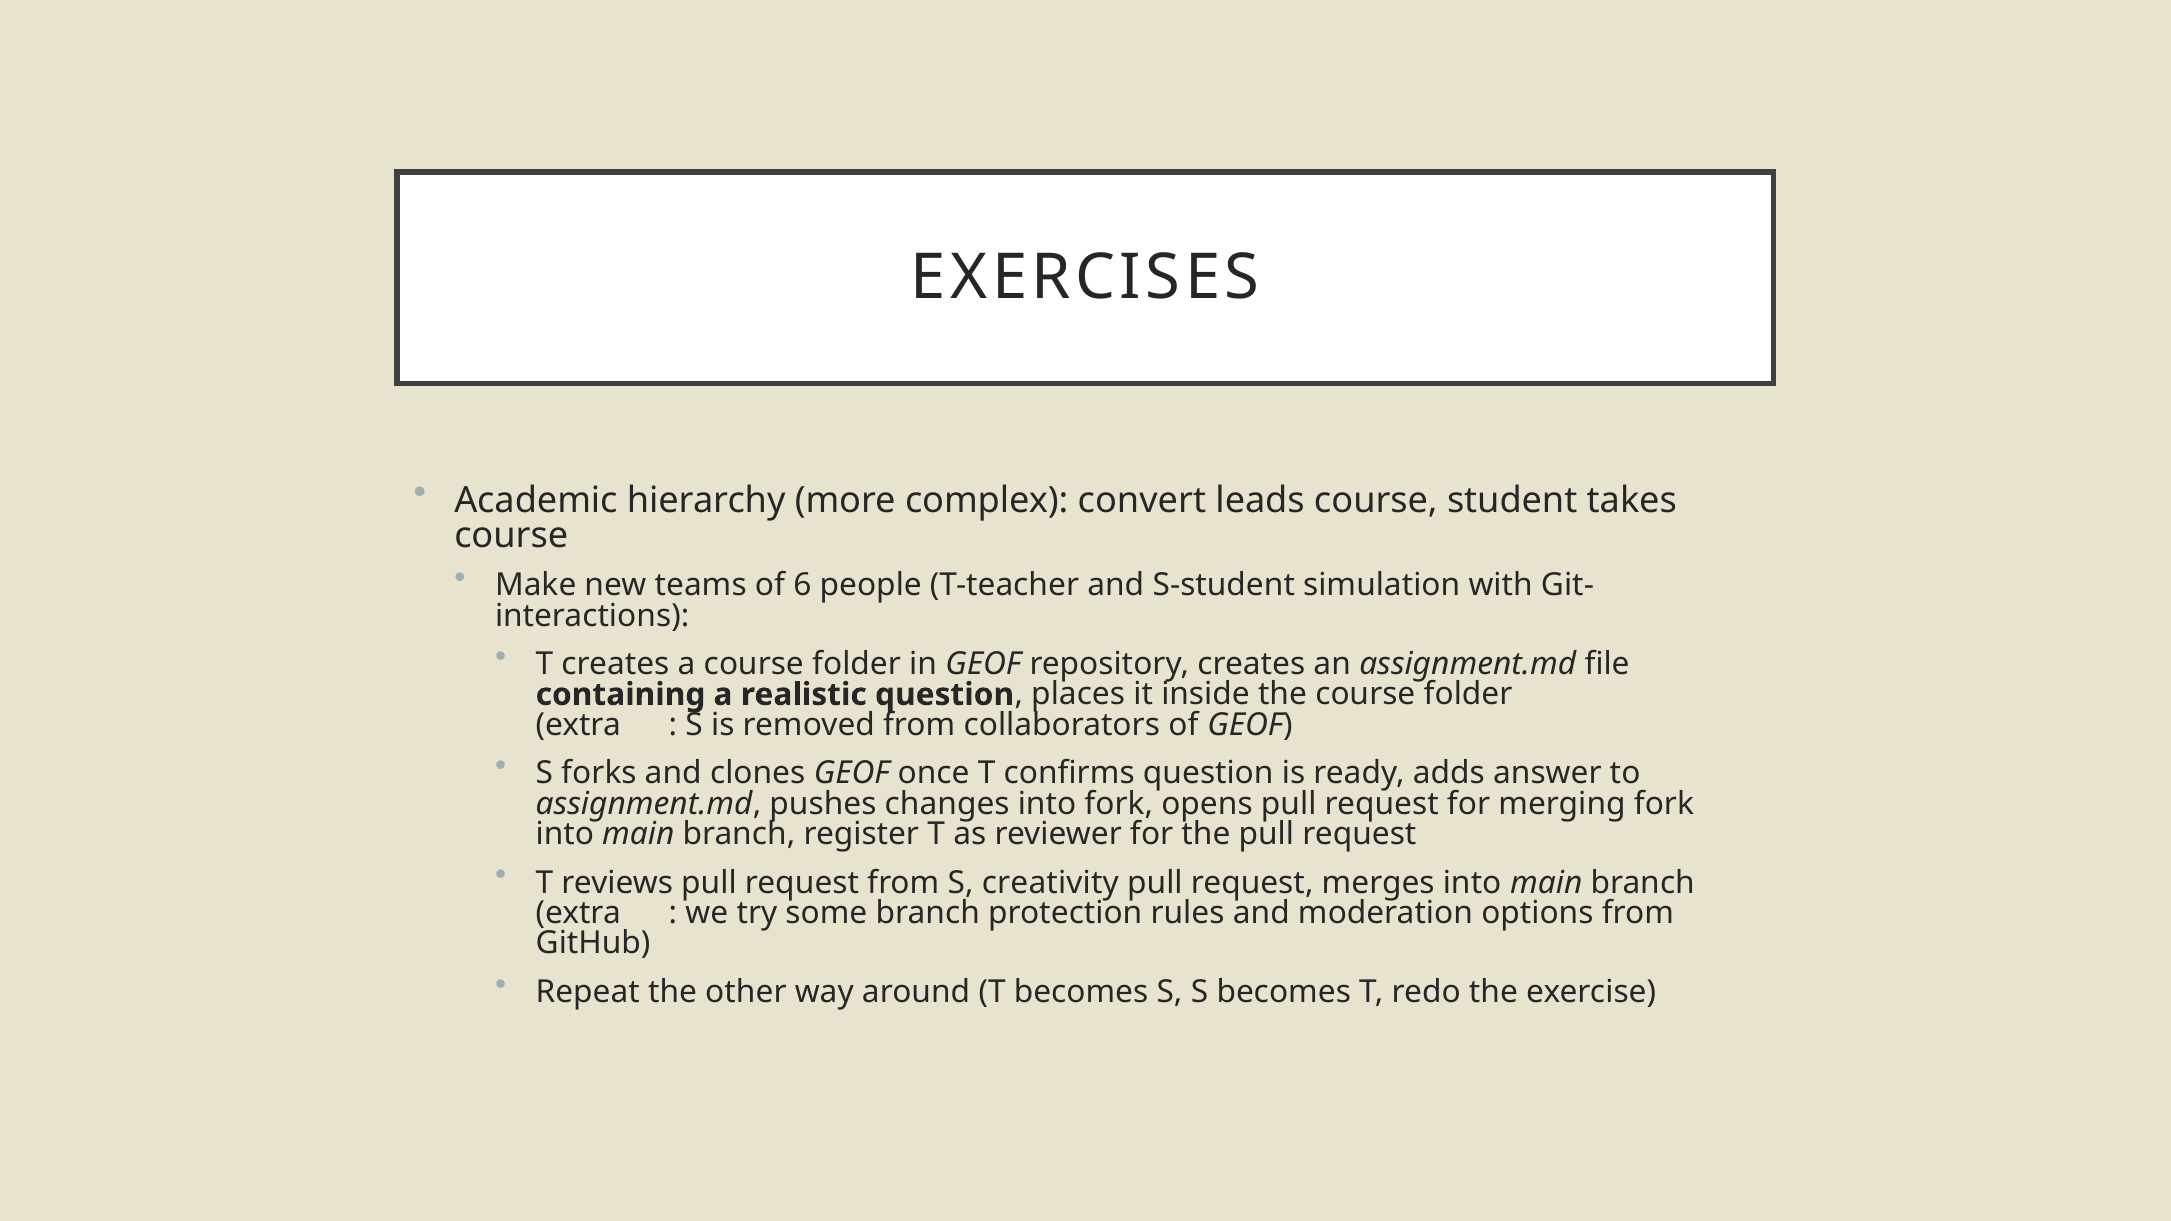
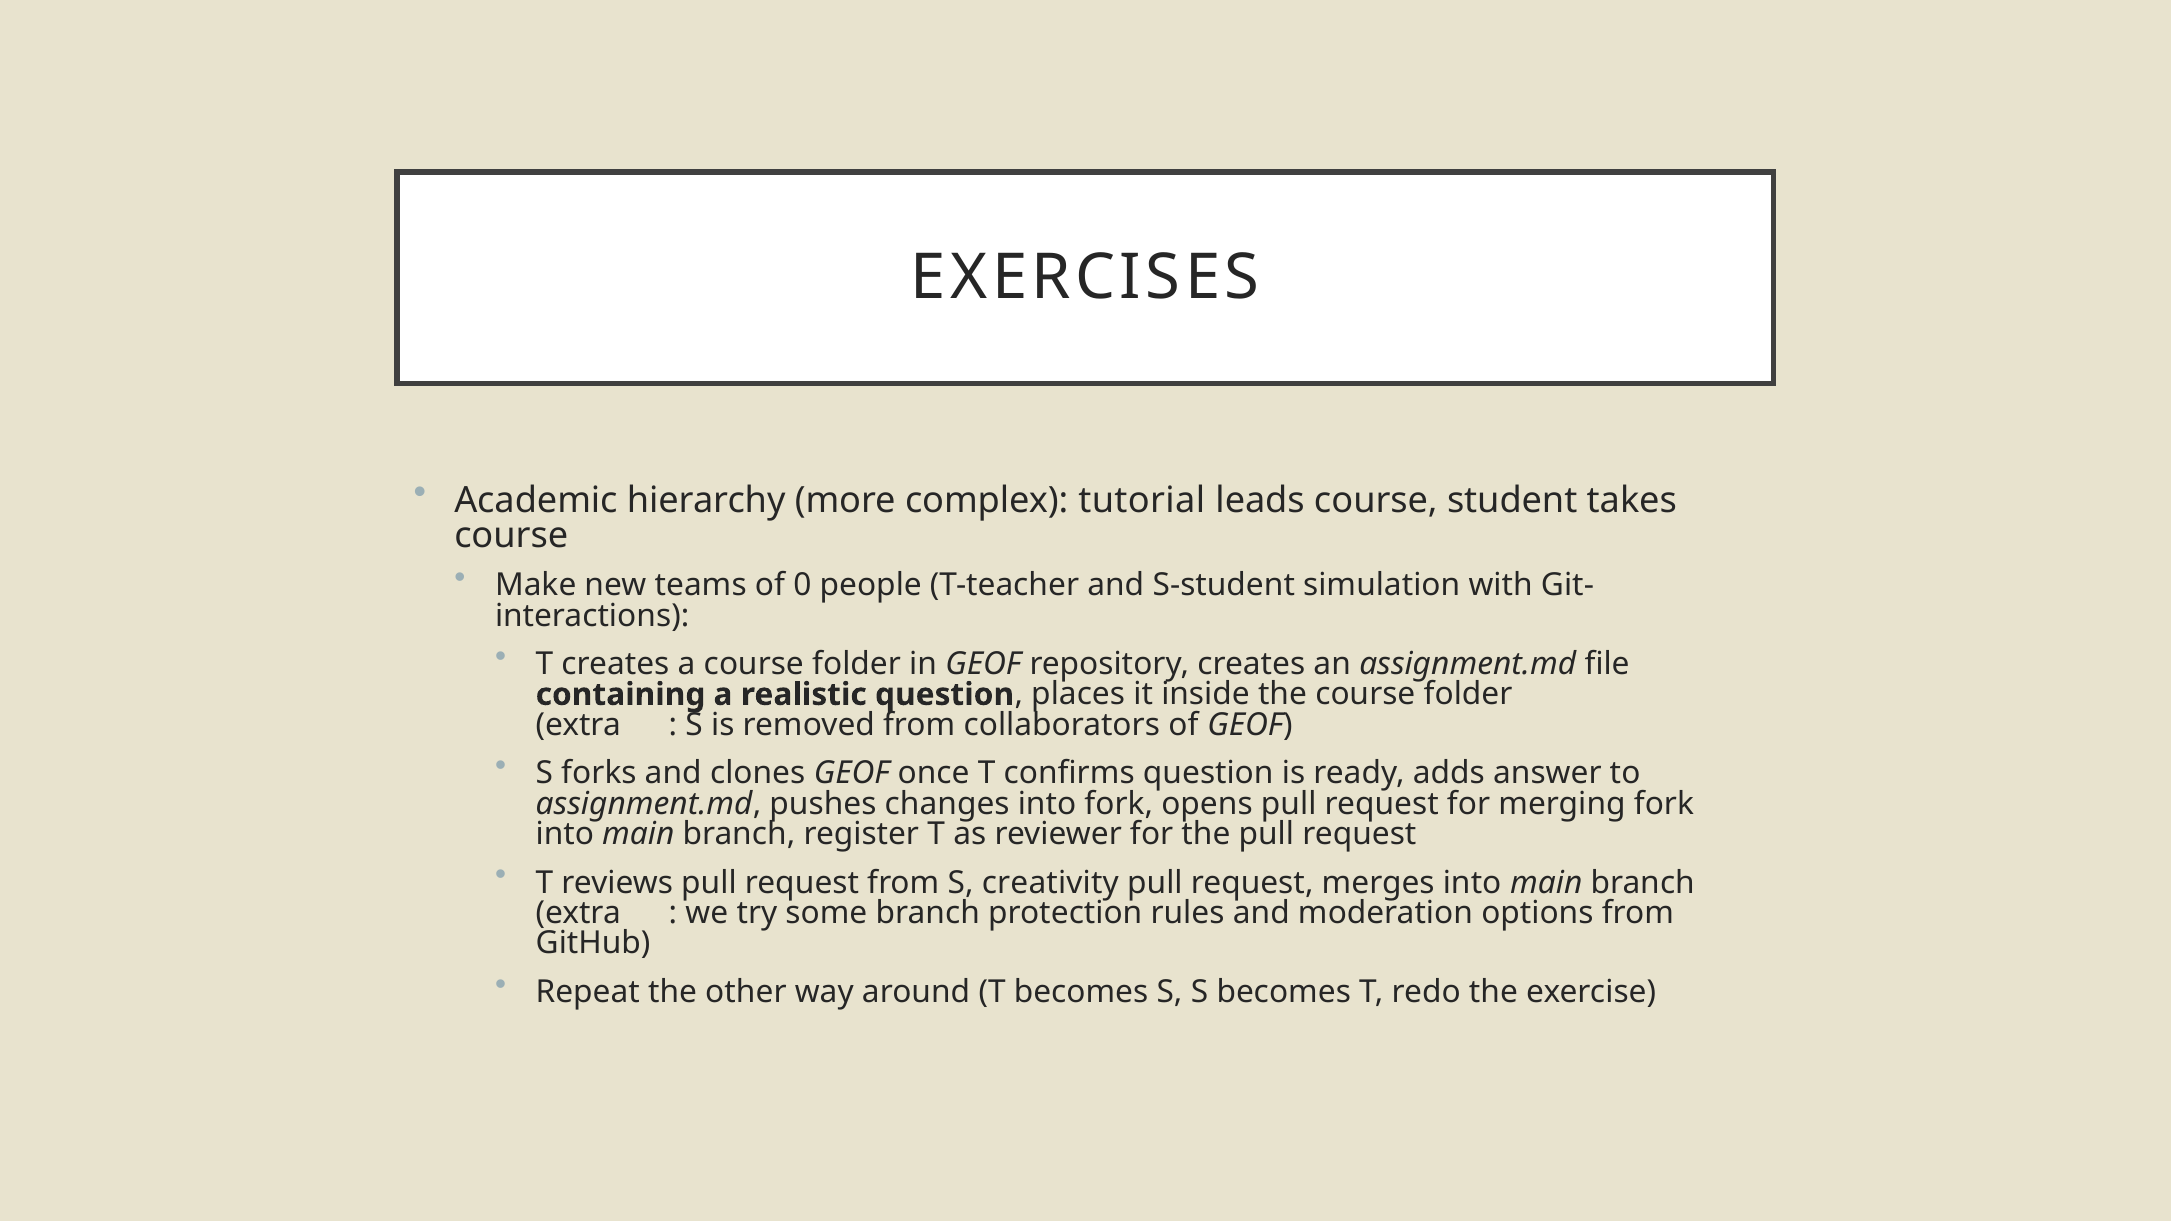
convert: convert -> tutorial (1142, 501)
6: 6 -> 0 (802, 585)
